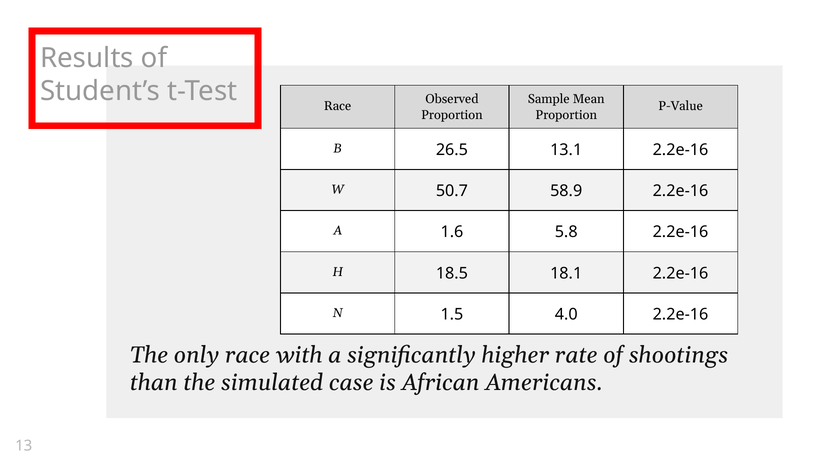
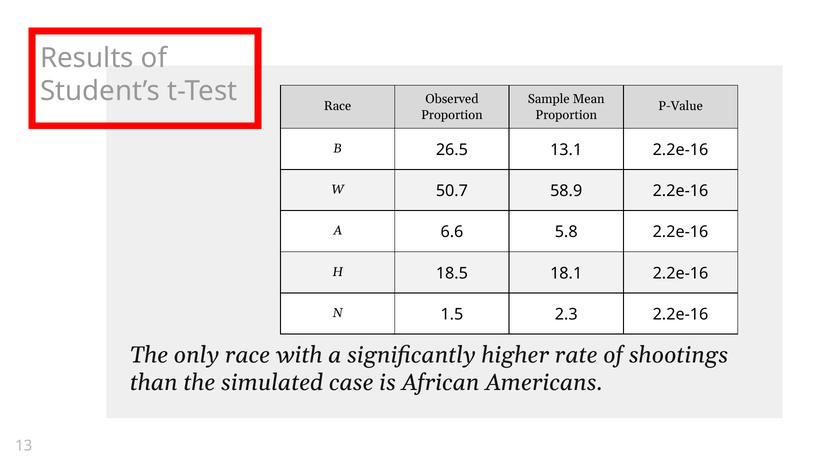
1.6: 1.6 -> 6.6 (452, 232)
4.0: 4.0 -> 2.3 (566, 314)
